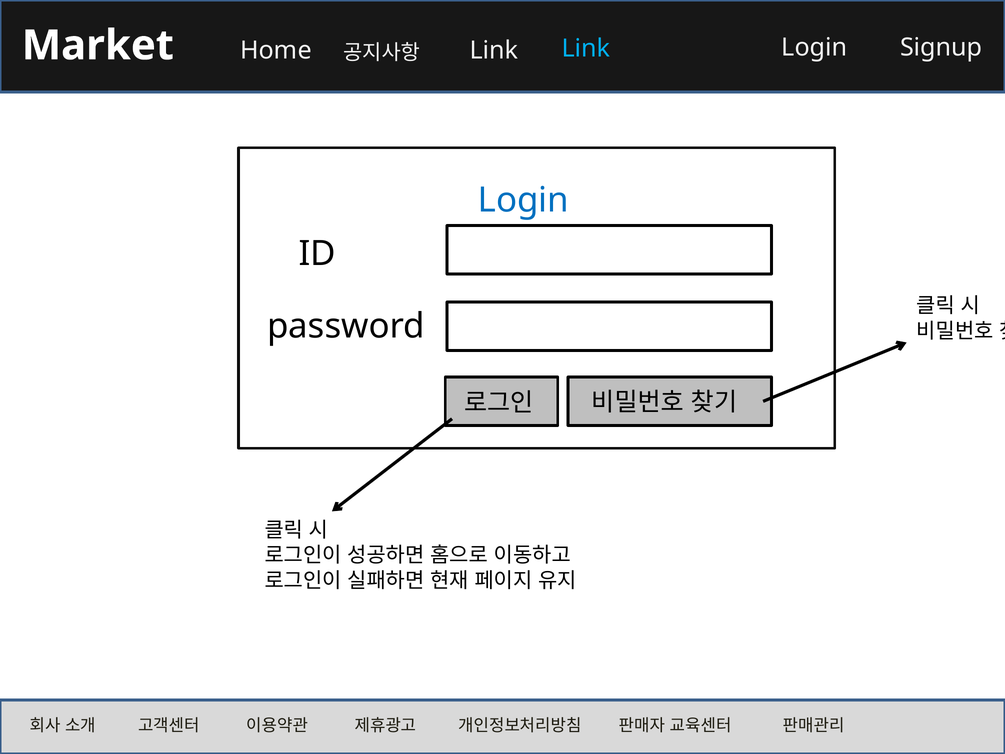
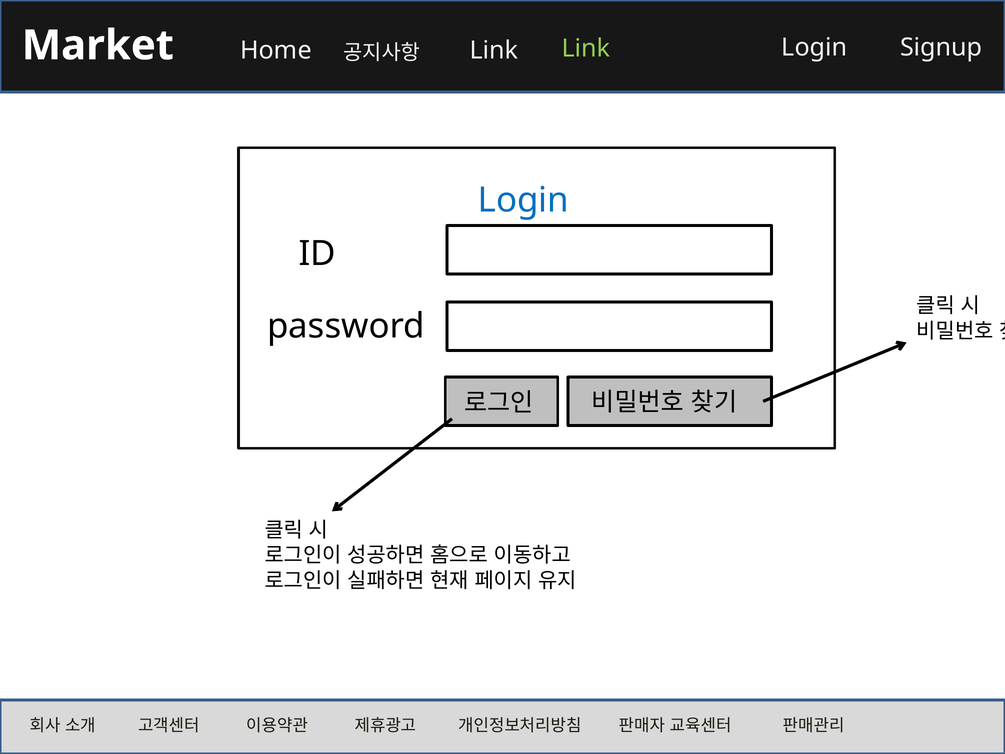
Link colour: light blue -> light green (586, 48)
